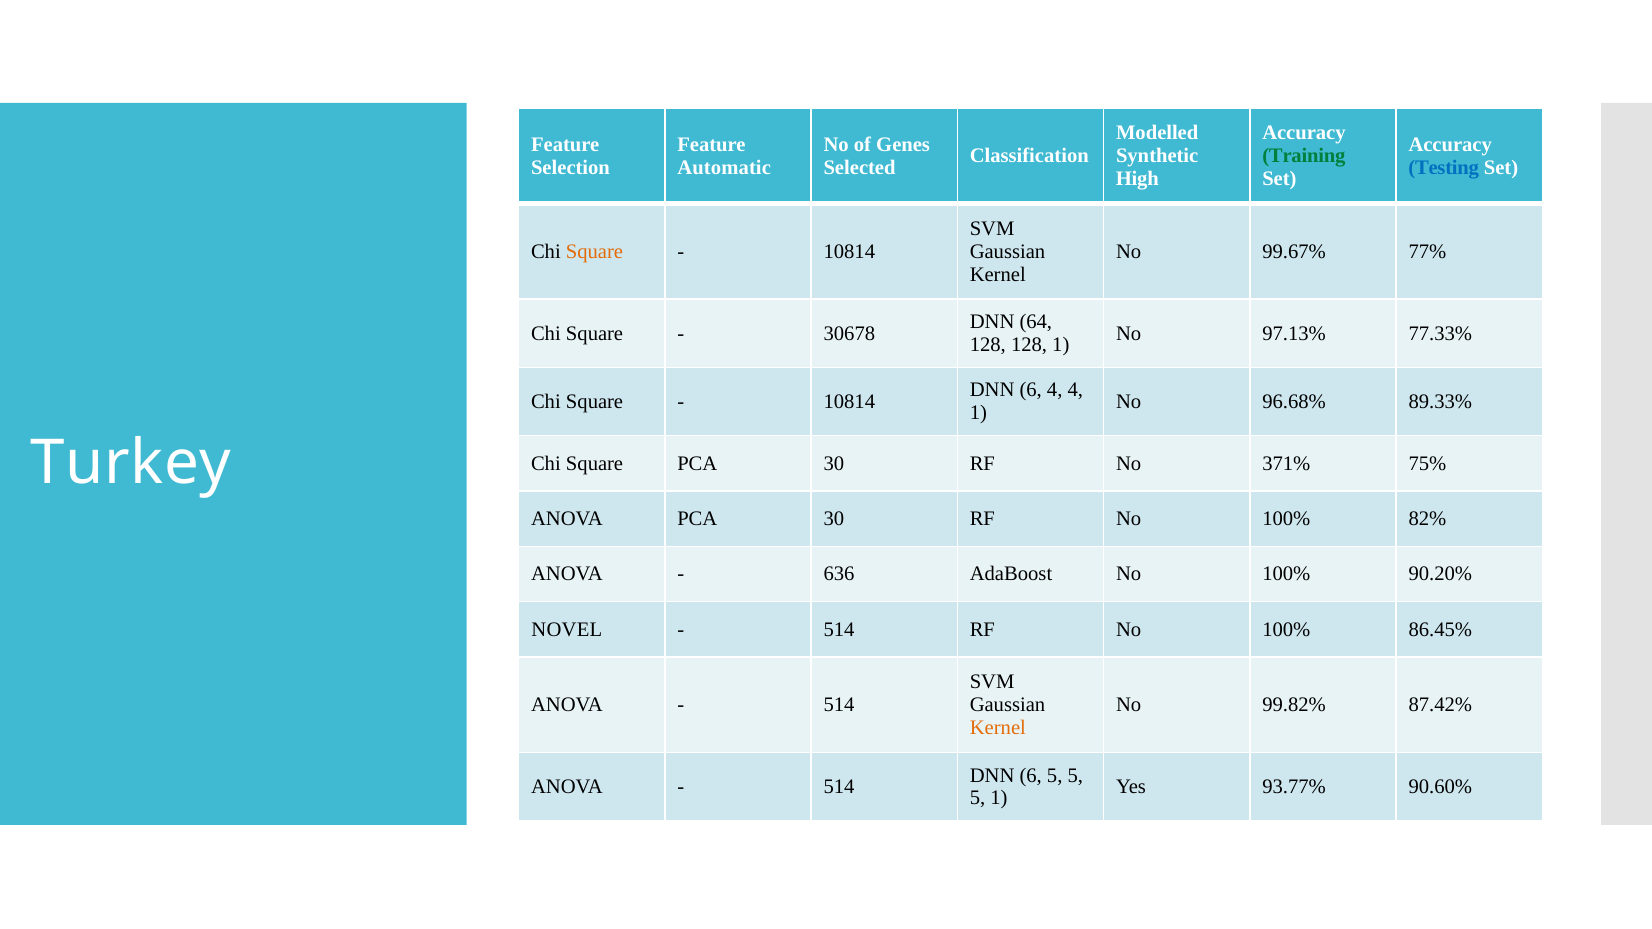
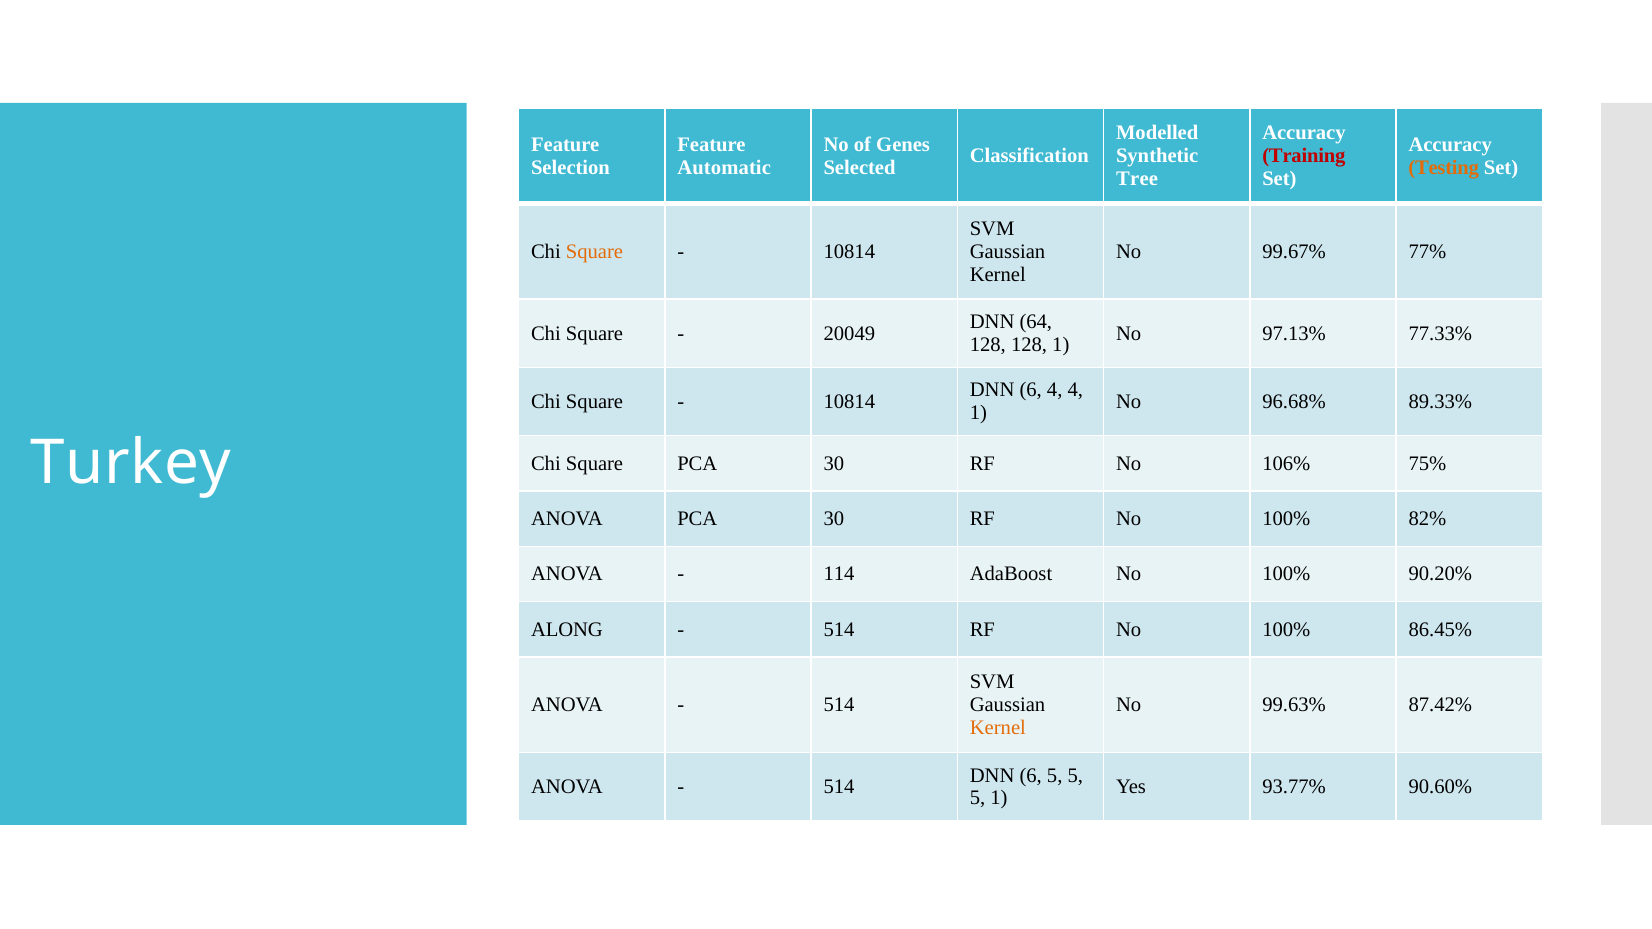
Training colour: green -> red (1304, 156)
Testing colour: blue -> orange (1444, 167)
High: High -> Tree (1137, 179)
30678: 30678 -> 20049 (849, 333)
371%: 371% -> 106% (1286, 463)
636: 636 -> 114 (839, 574)
NOVEL: NOVEL -> ALONG (567, 630)
99.82%: 99.82% -> 99.63% (1294, 705)
